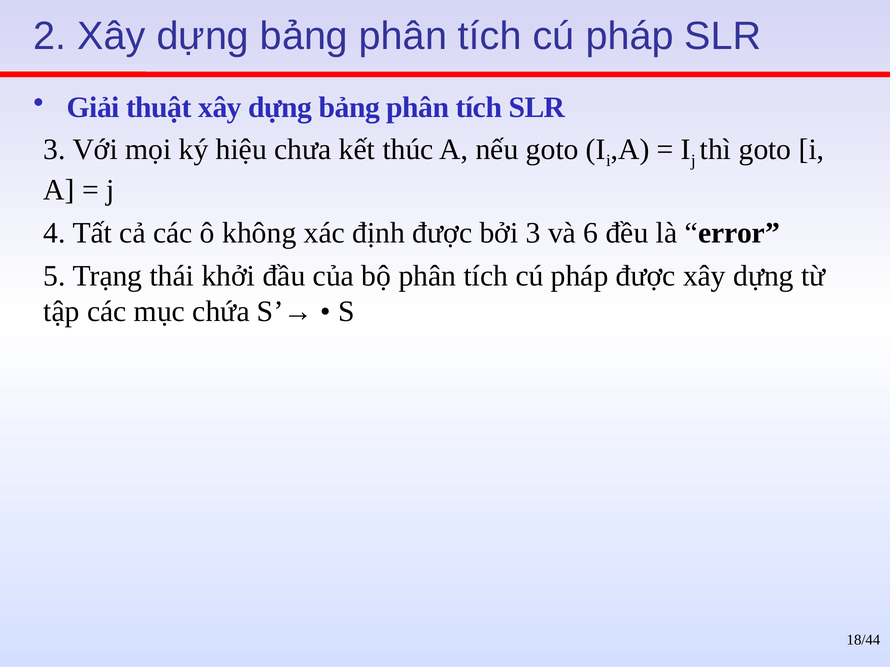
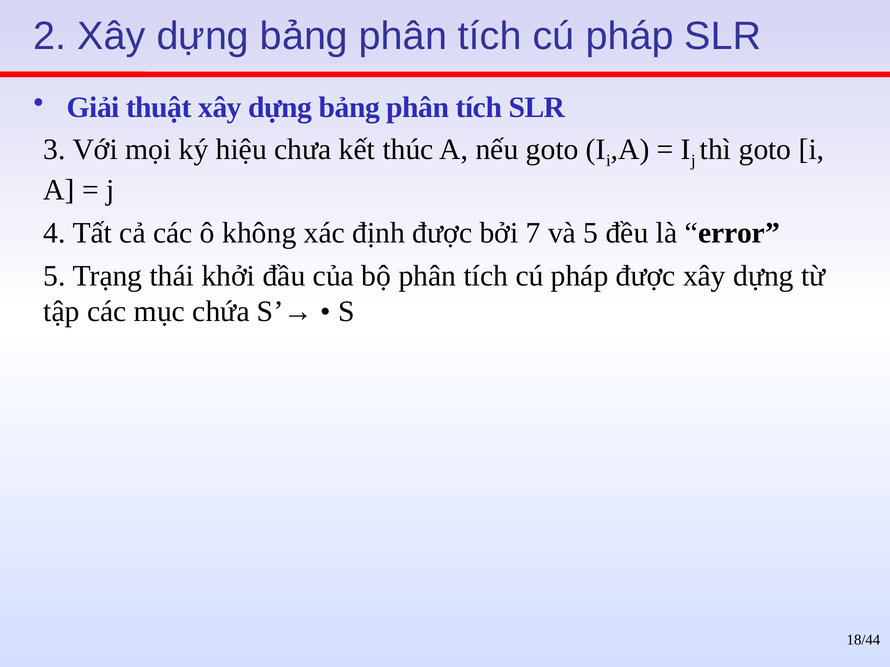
bởi 3: 3 -> 7 (533, 233)
và 6: 6 -> 5 (591, 233)
